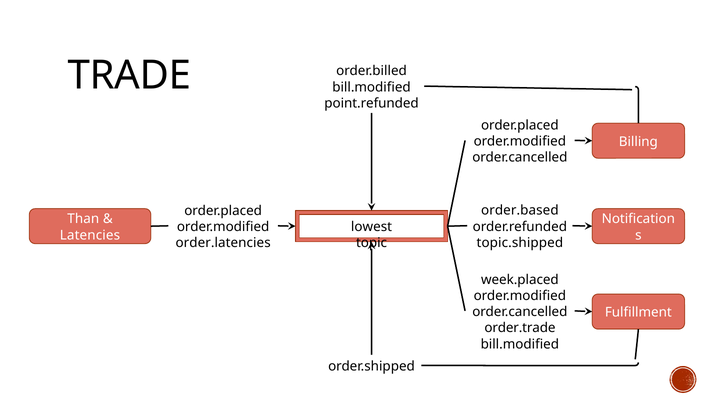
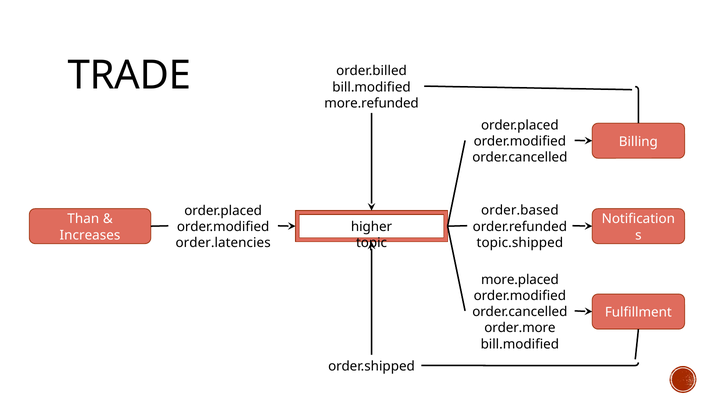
point.refunded: point.refunded -> more.refunded (372, 103)
lowest: lowest -> higher (372, 227)
Latencies: Latencies -> Increases (90, 235)
week.placed: week.placed -> more.placed (520, 279)
order.trade: order.trade -> order.more (520, 328)
